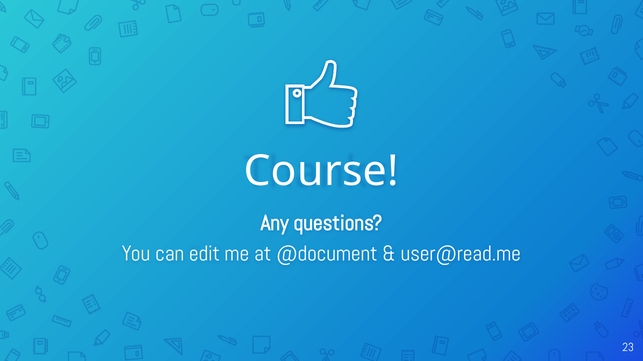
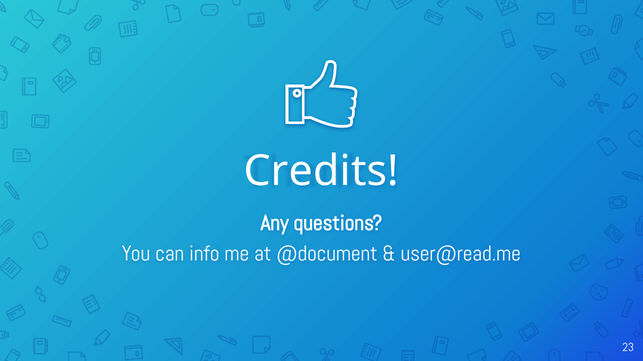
Course: Course -> Credits (321, 172)
edit: edit -> info (204, 254)
